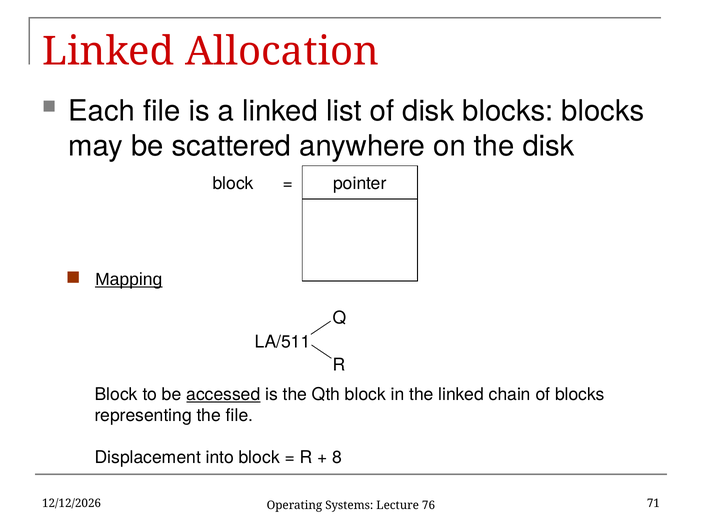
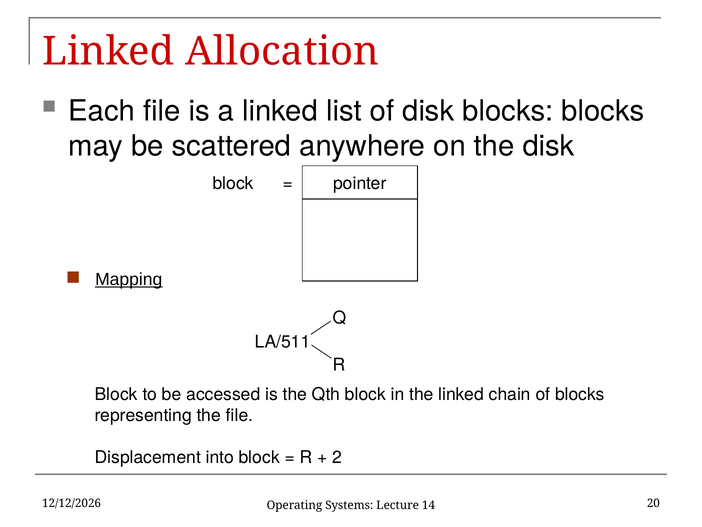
accessed underline: present -> none (223, 394)
8: 8 -> 2 (337, 457)
71: 71 -> 20 (653, 503)
76: 76 -> 14 (429, 505)
